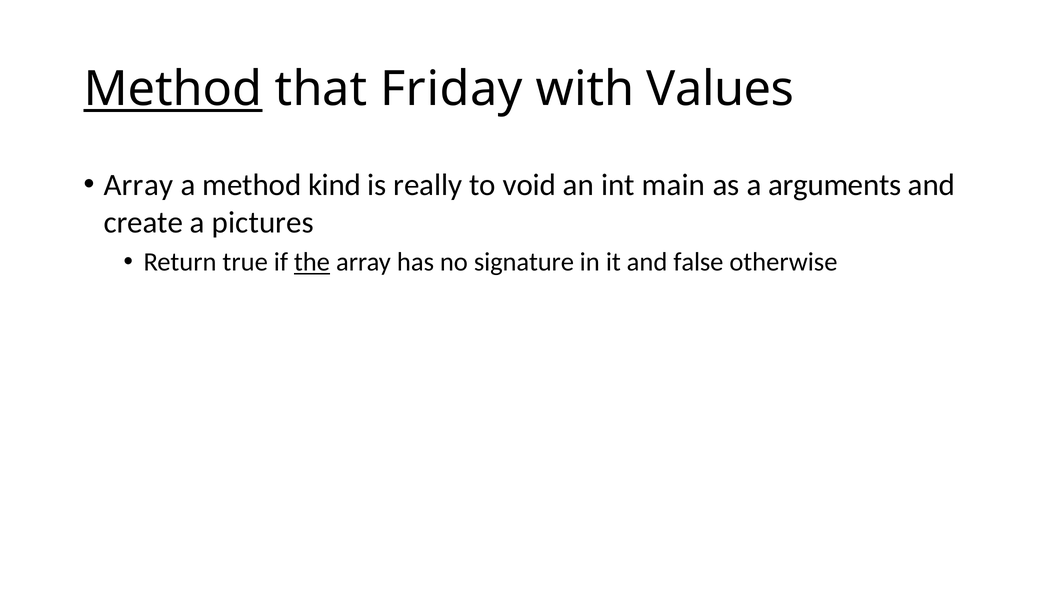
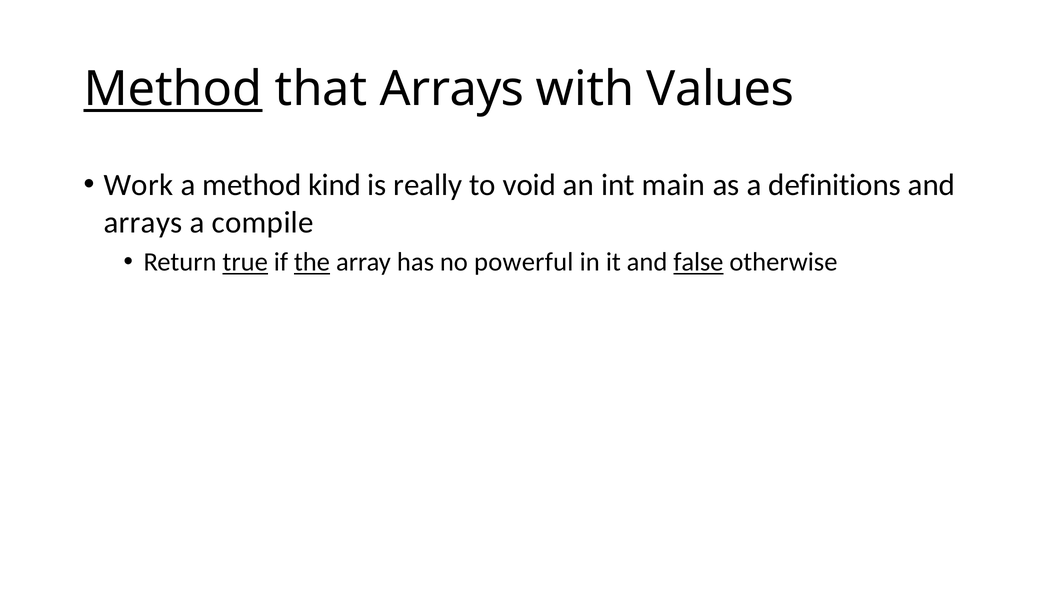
that Friday: Friday -> Arrays (452, 89)
Array: Array -> Work (138, 185)
arguments: arguments -> definitions (835, 185)
create: create -> arrays (143, 222)
pictures: pictures -> compile (263, 222)
true underline: none -> present (245, 262)
signature: signature -> powerful (524, 262)
false underline: none -> present (698, 262)
